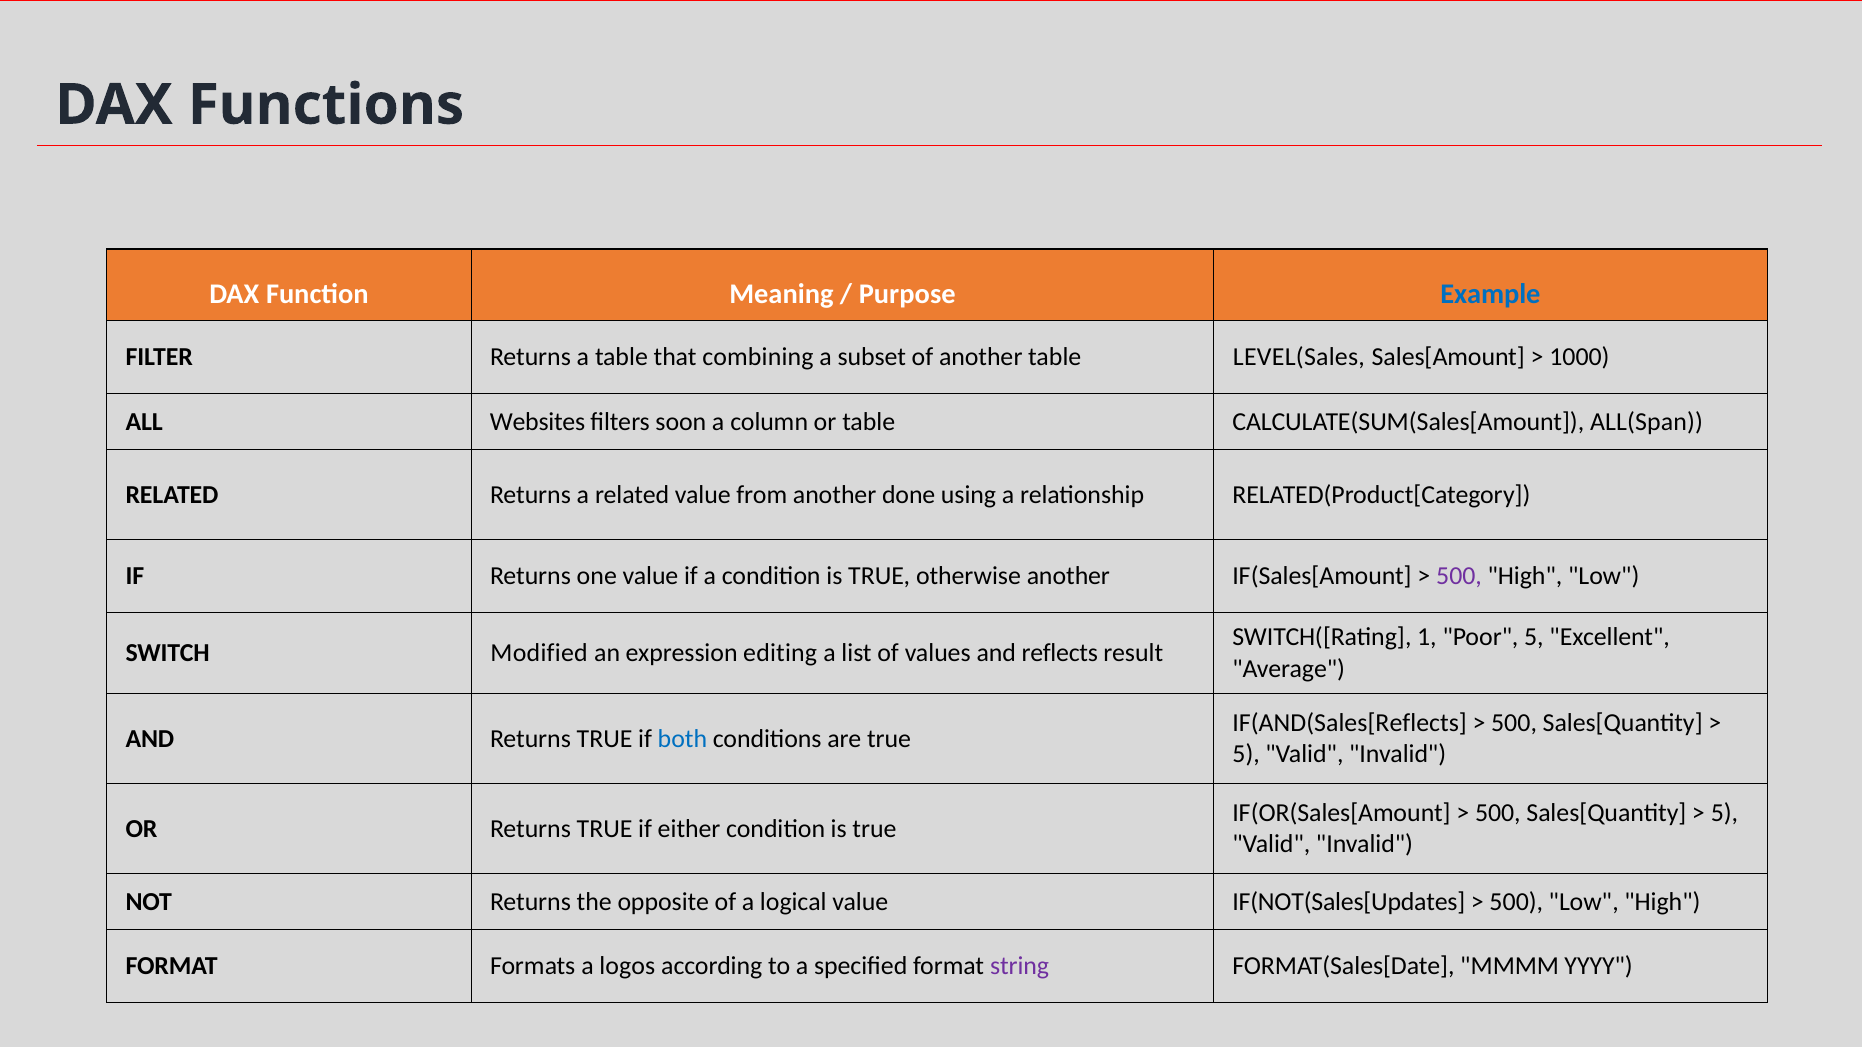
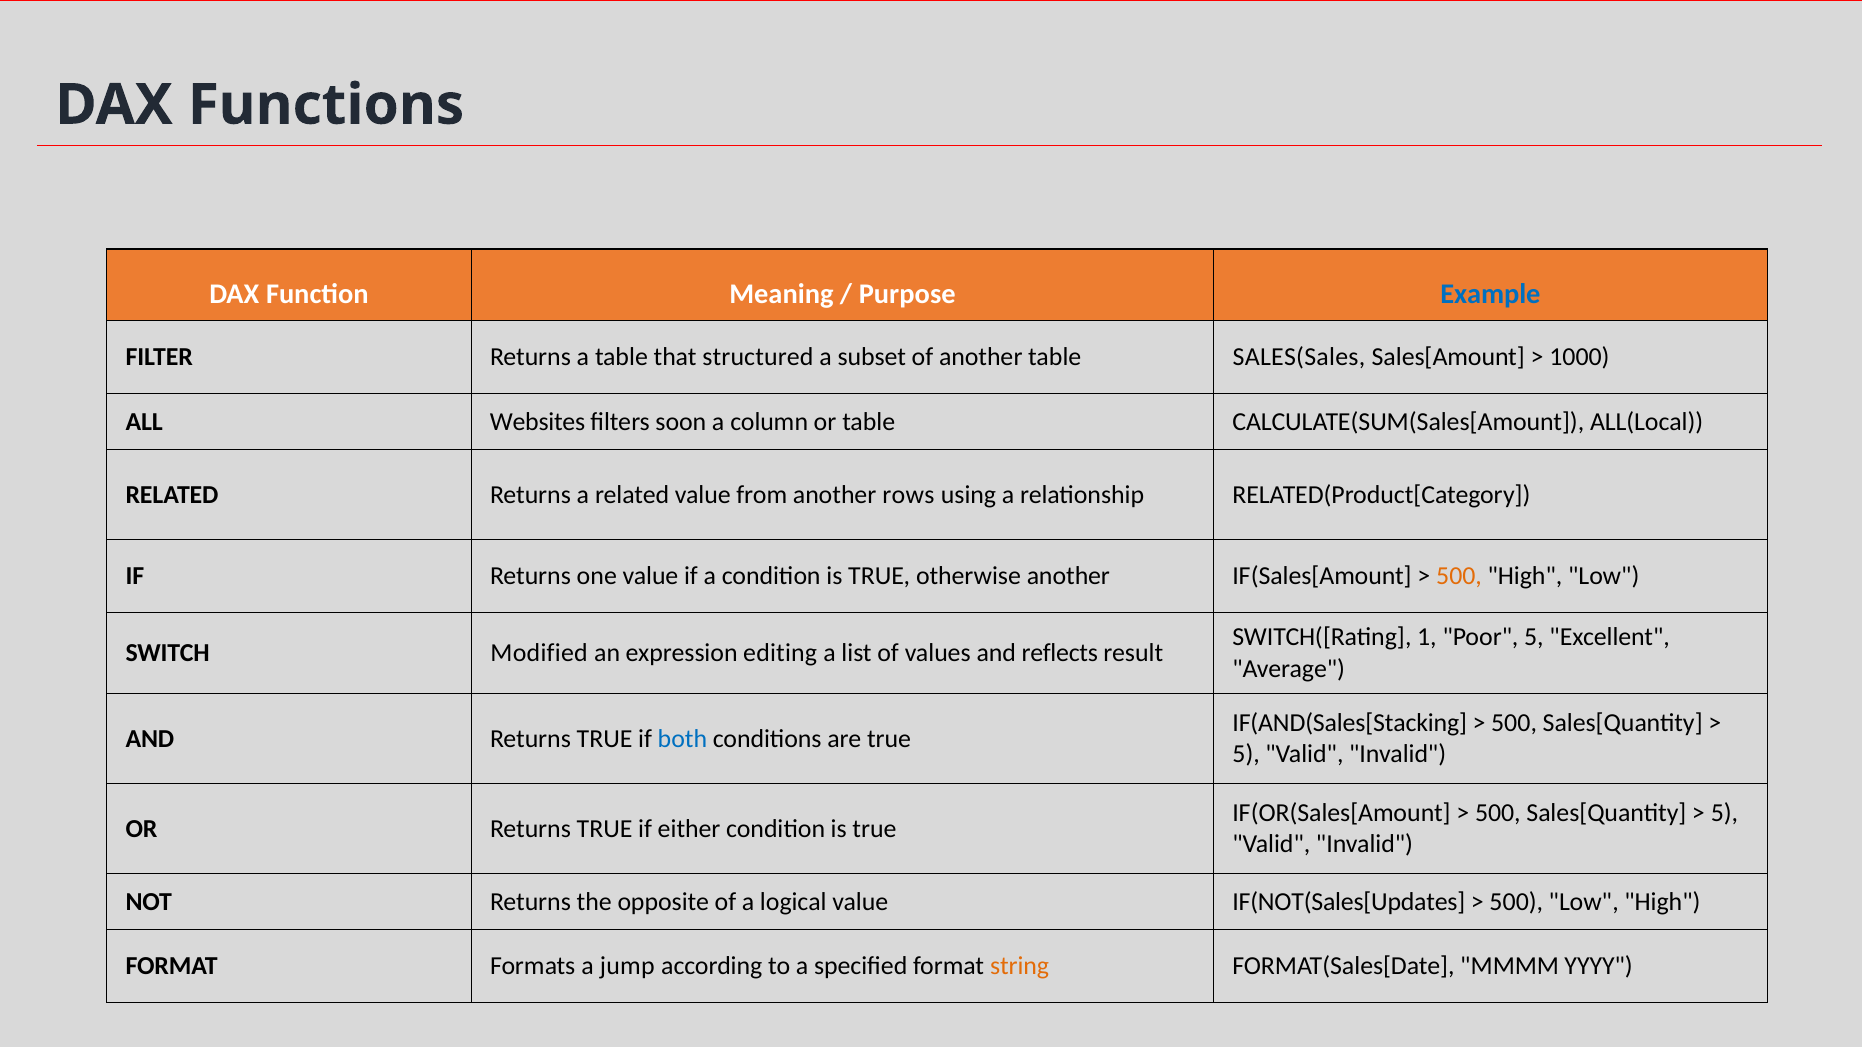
combining: combining -> structured (758, 357)
LEVEL(Sales: LEVEL(Sales -> SALES(Sales (1299, 357)
ALL(Span: ALL(Span -> ALL(Local (1647, 422)
done: done -> rows (908, 495)
500 colour: purple -> orange (1459, 576)
IF(AND(Sales[Reflects: IF(AND(Sales[Reflects -> IF(AND(Sales[Stacking (1350, 723)
logos: logos -> jump (627, 967)
string colour: purple -> orange (1020, 967)
